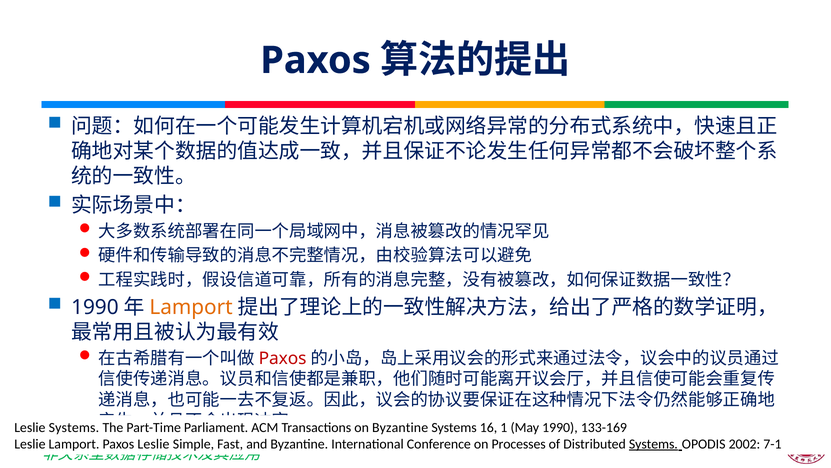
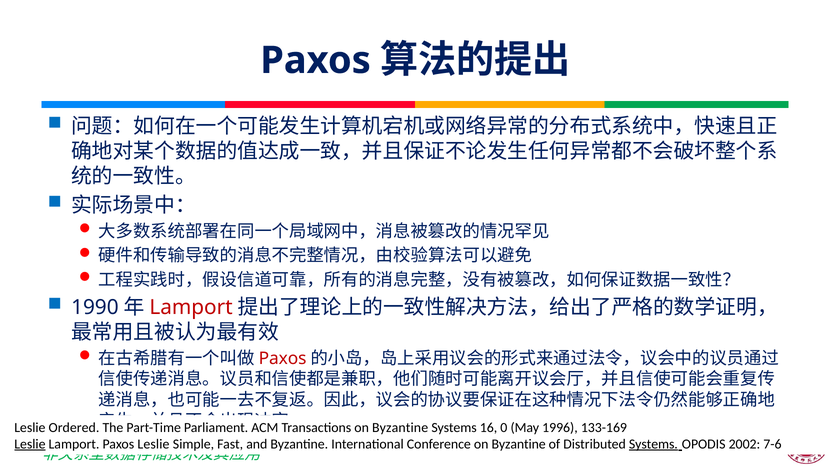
Lamport colour: orange -> red (191, 307)
Leslie Systems: Systems -> Ordered (74, 427)
1: 1 -> 0 (504, 427)
May 1990: 1990 -> 1996 (560, 427)
Leslie underline: none -> present (30, 444)
Conference on Processes: Processes -> Byzantine (519, 444)
7-1: 7-1 -> 7-6 (772, 444)
